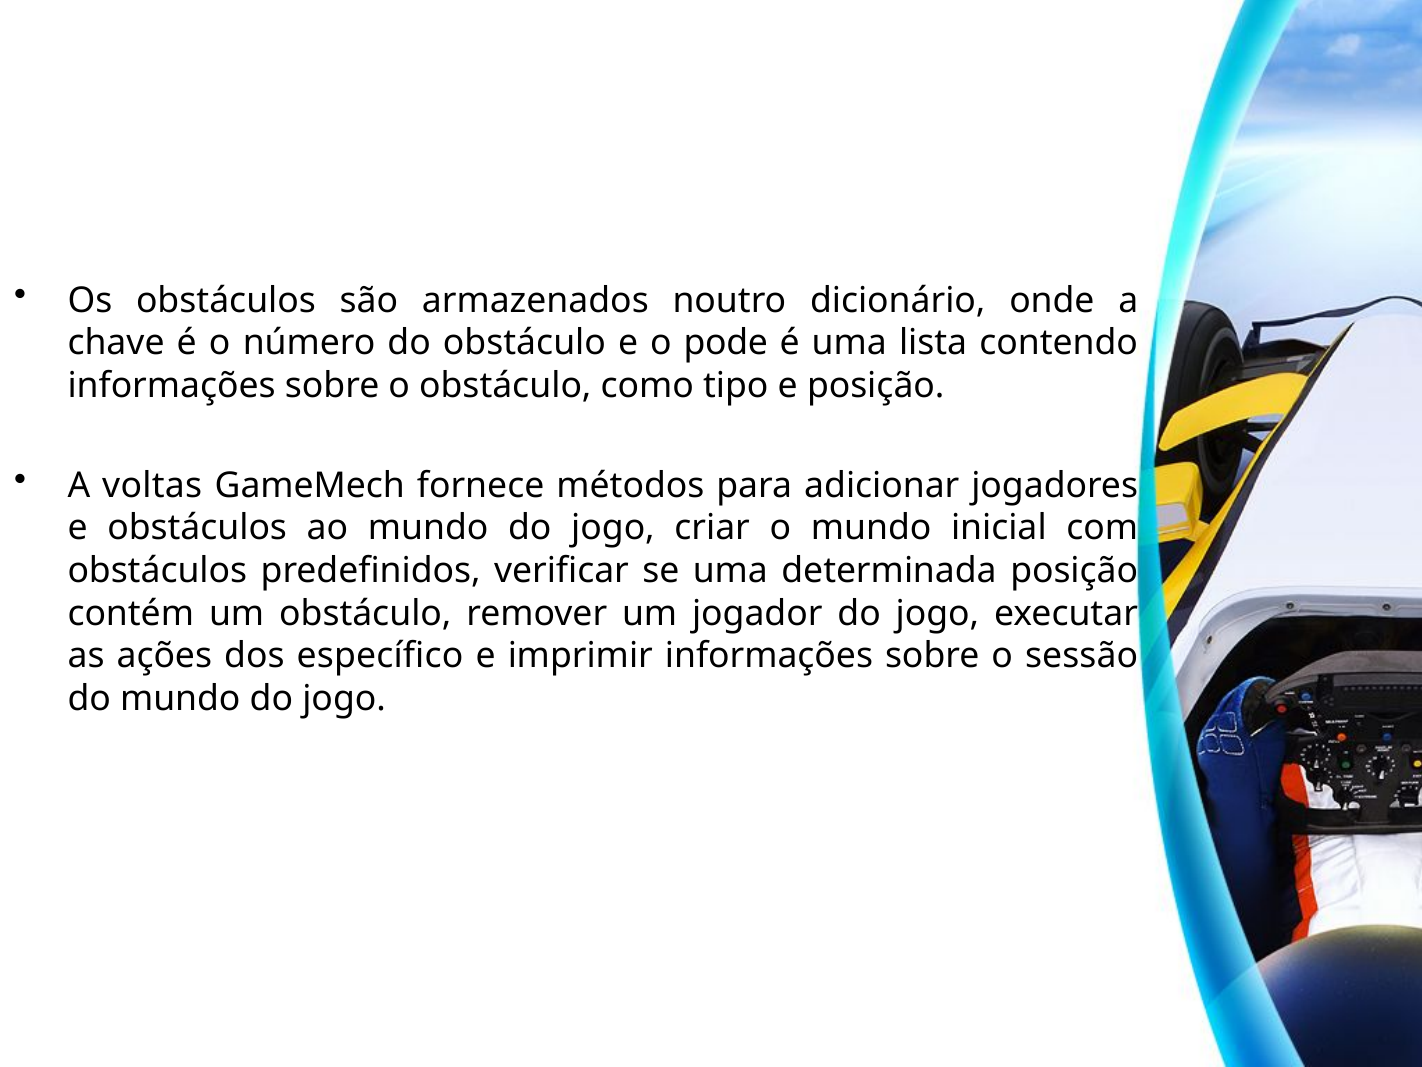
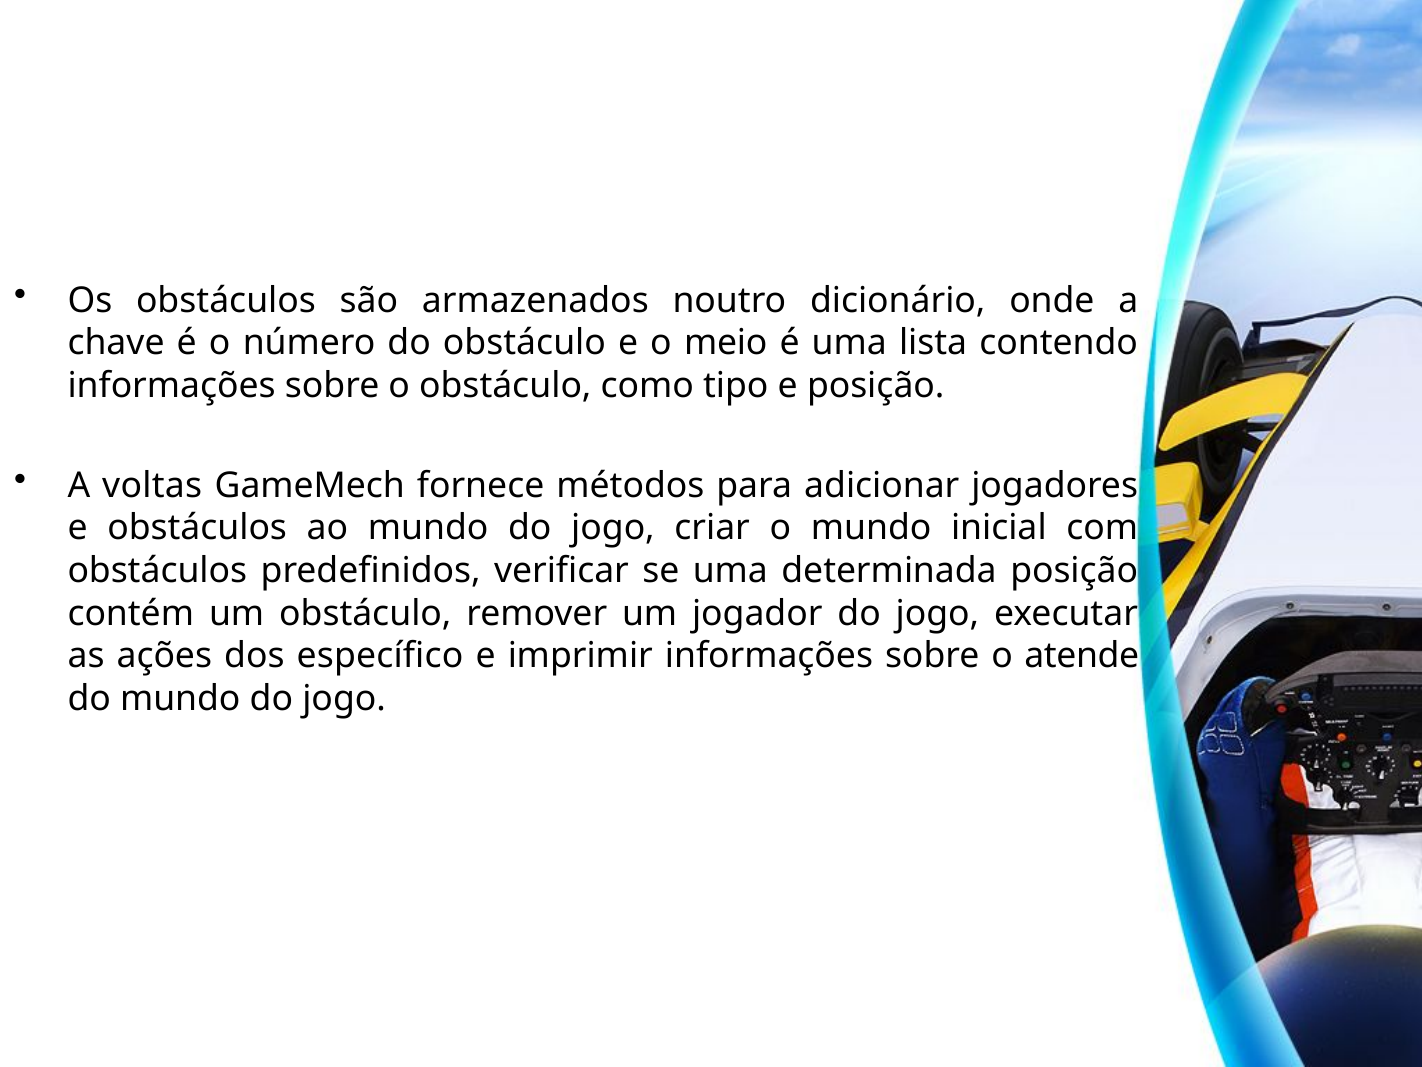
pode: pode -> meio (726, 343)
sessão: sessão -> atende (1082, 656)
